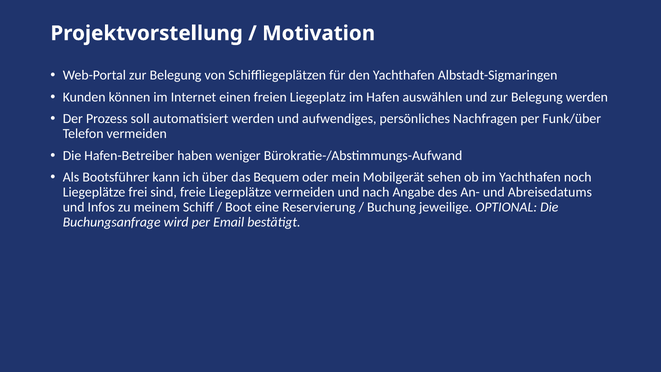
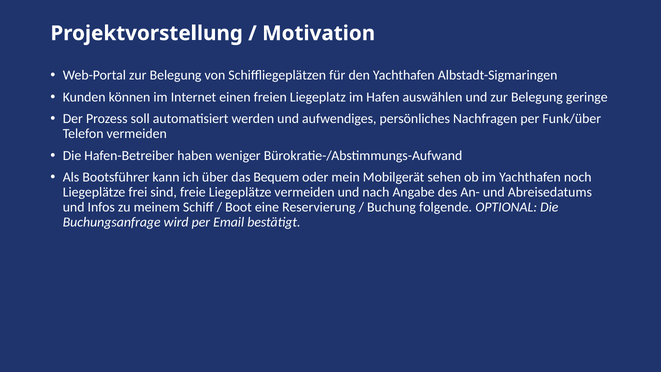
Belegung werden: werden -> geringe (587, 97)
jeweilige: jeweilige -> folgende (446, 207)
